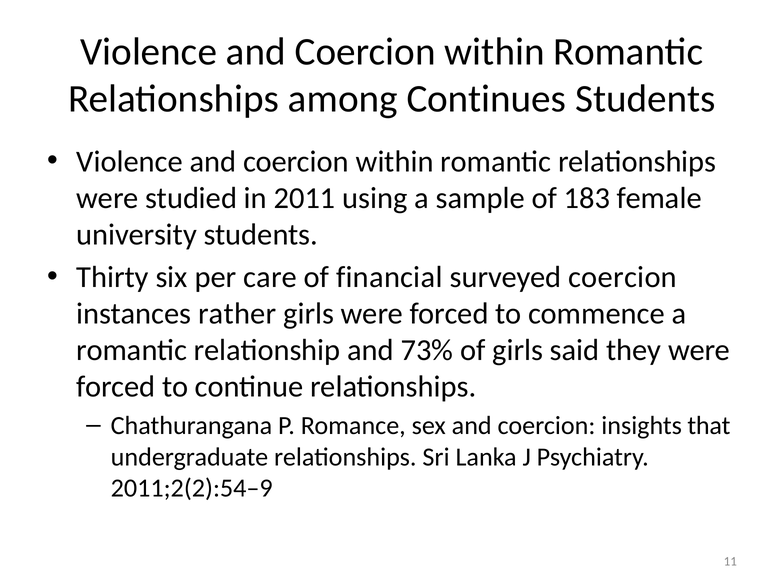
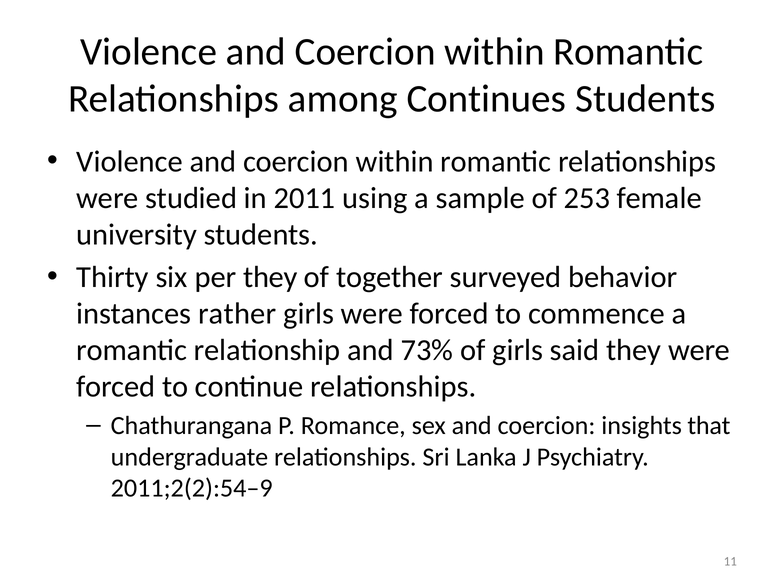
183: 183 -> 253 (587, 198)
per care: care -> they (270, 277)
financial: financial -> together (390, 277)
surveyed coercion: coercion -> behavior (623, 277)
